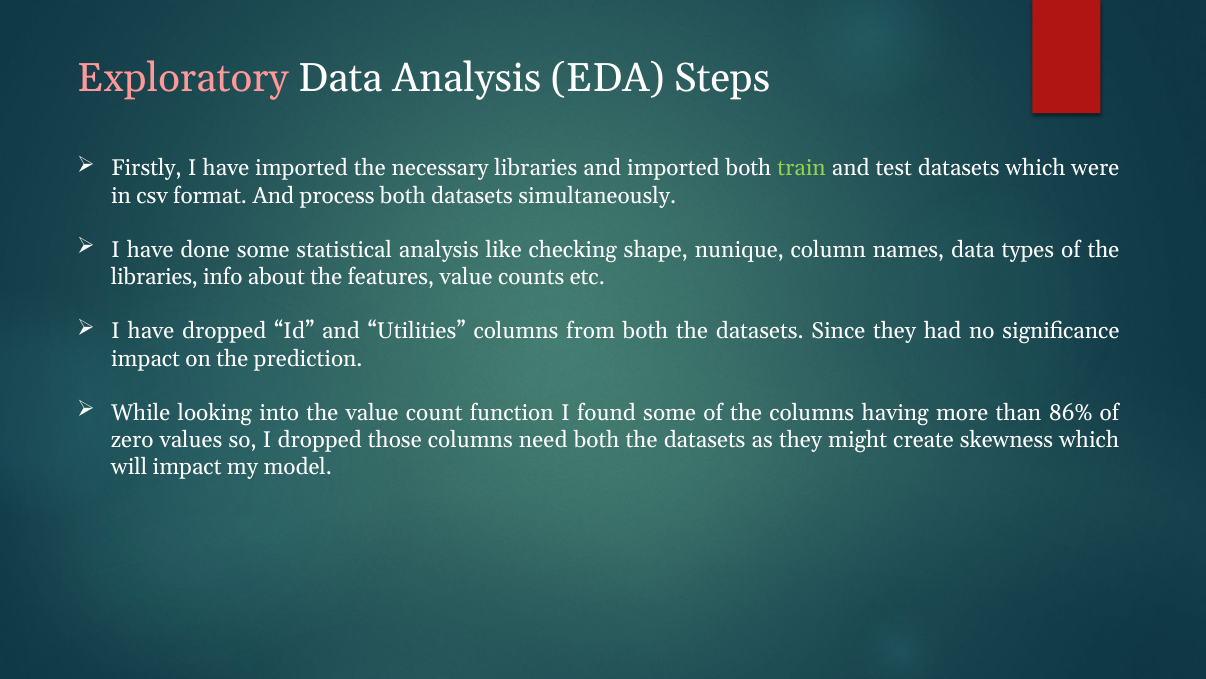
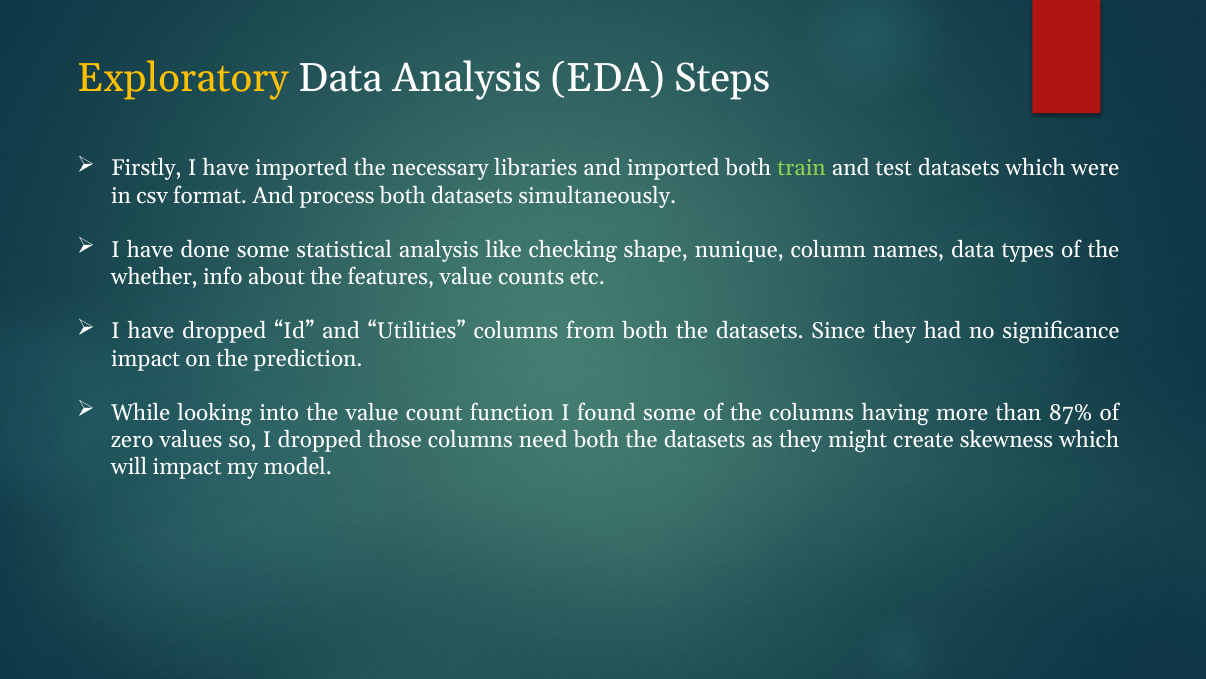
Exploratory colour: pink -> yellow (183, 79)
libraries: libraries -> whether (154, 277)
86%: 86% -> 87% (1070, 413)
